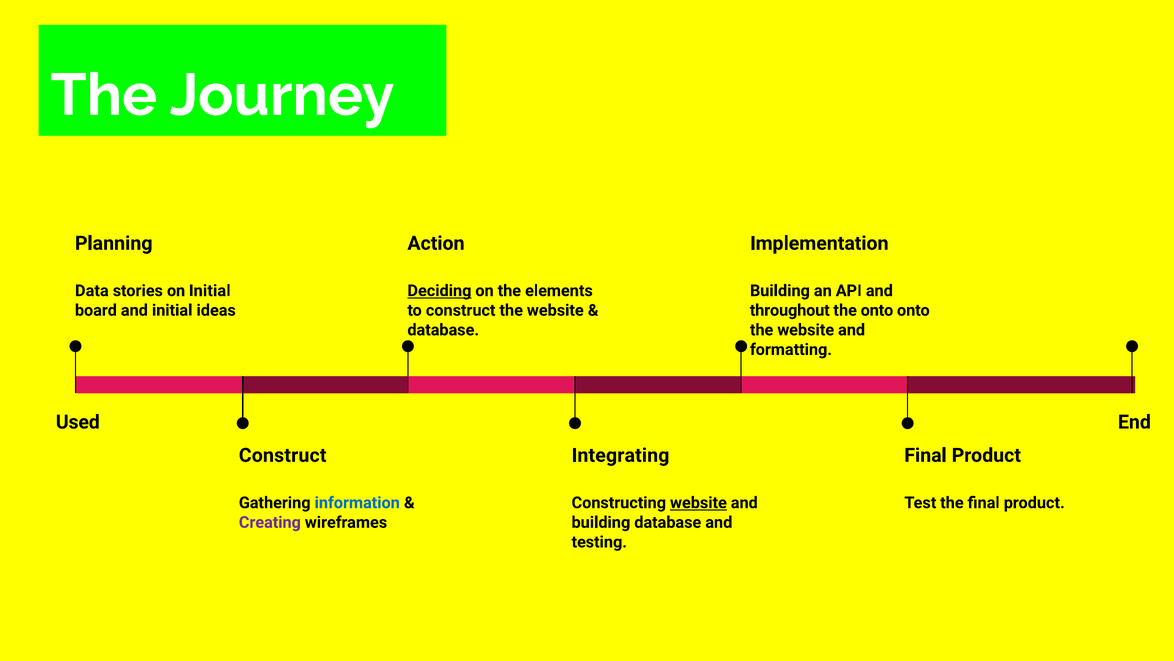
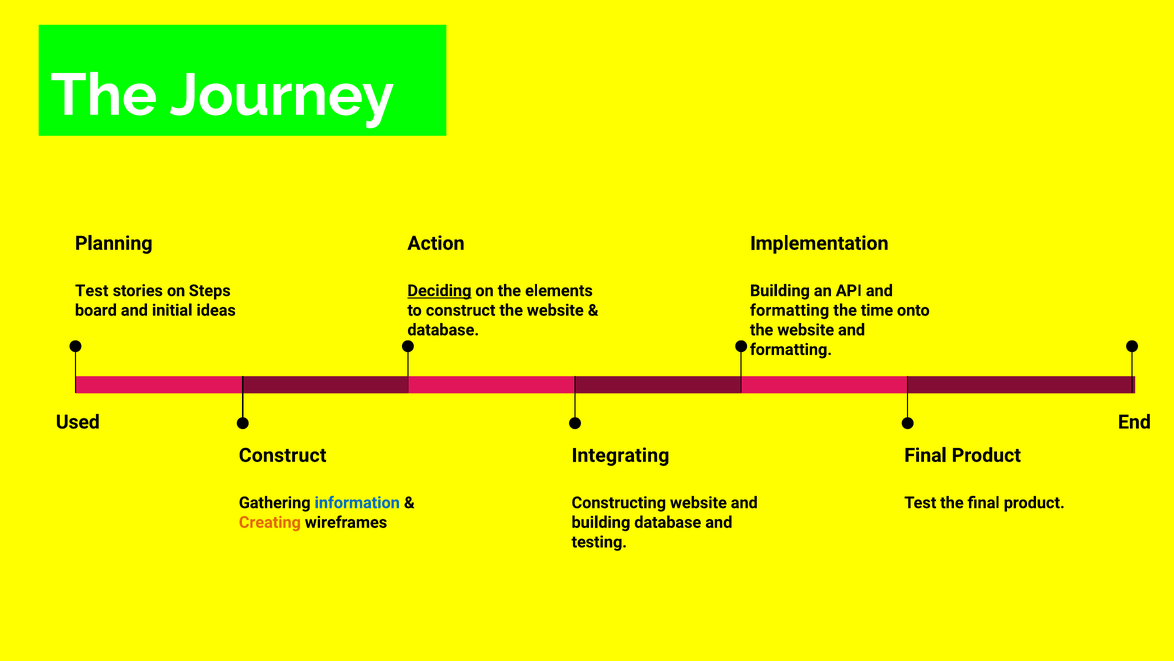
Data: Data -> Test (92, 290)
on Initial: Initial -> Steps (210, 290)
throughout: throughout -> formatting (790, 310)
the onto: onto -> time (877, 310)
website underline: present -> none (698, 502)
Creating colour: purple -> orange (270, 522)
